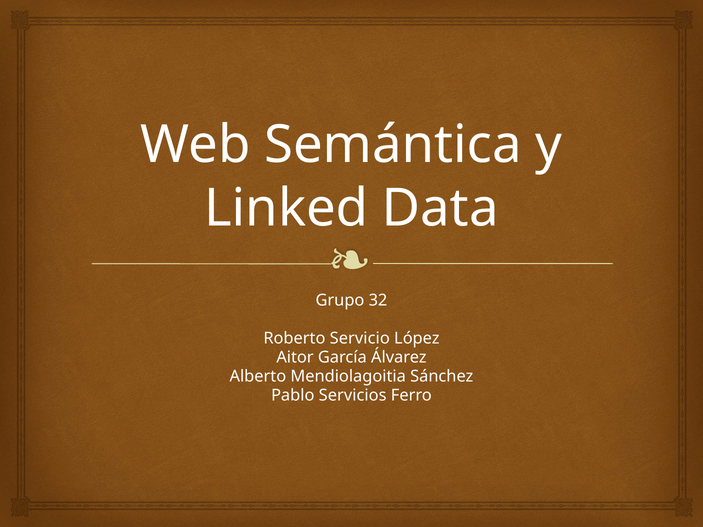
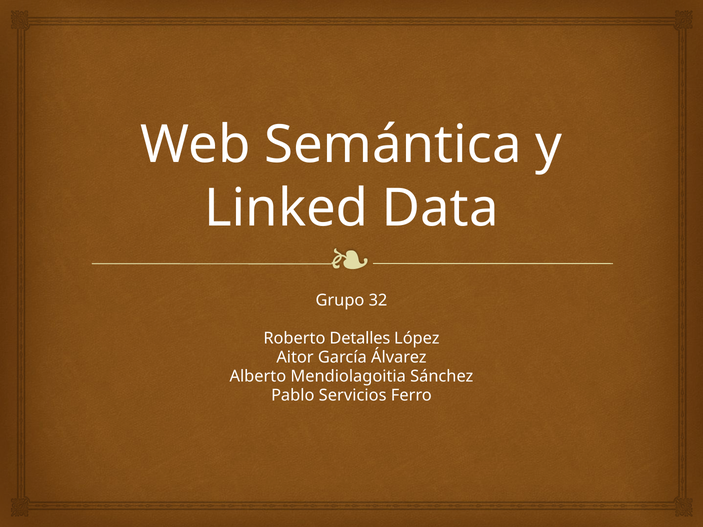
Servicio: Servicio -> Detalles (360, 339)
